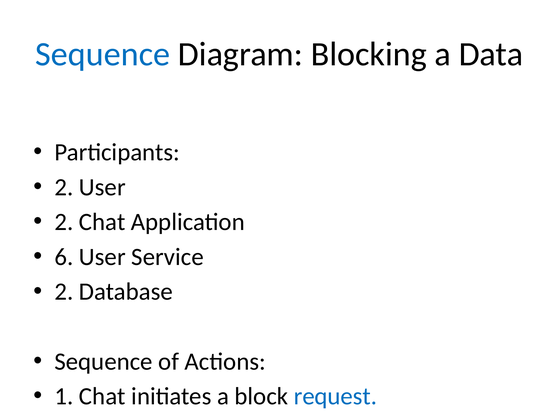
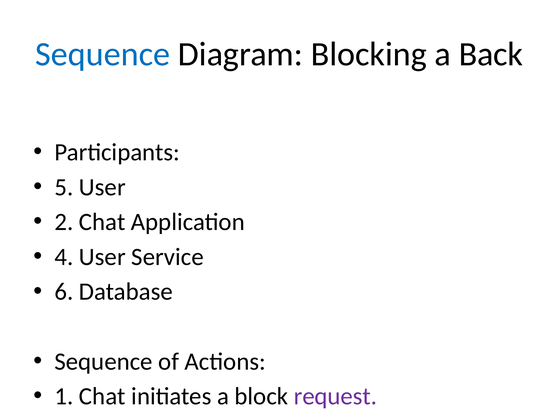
a Data: Data -> Back (491, 54)
2: 2 -> 5 (64, 187)
6: 6 -> 4 (64, 256)
2: 2 -> 6 (64, 291)
request colour: blue -> purple (335, 396)
